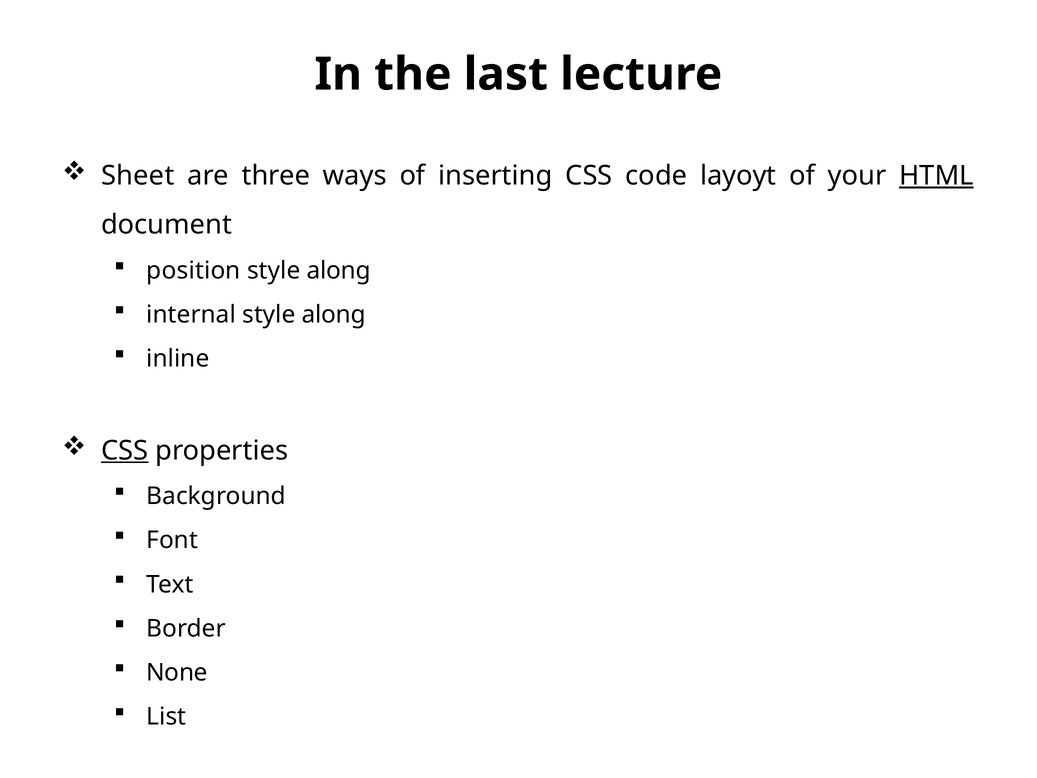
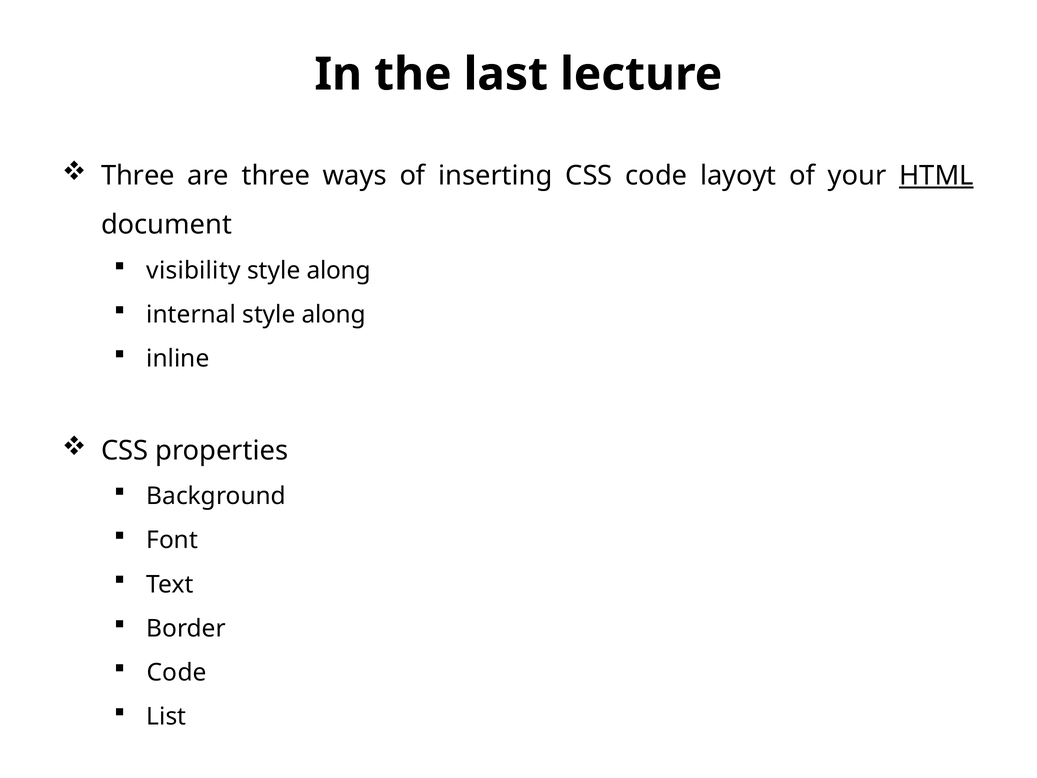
Sheet: Sheet -> Three (138, 176)
position: position -> visibility (194, 270)
CSS underline: present -> none (125, 450)
None: None -> Code (177, 672)
